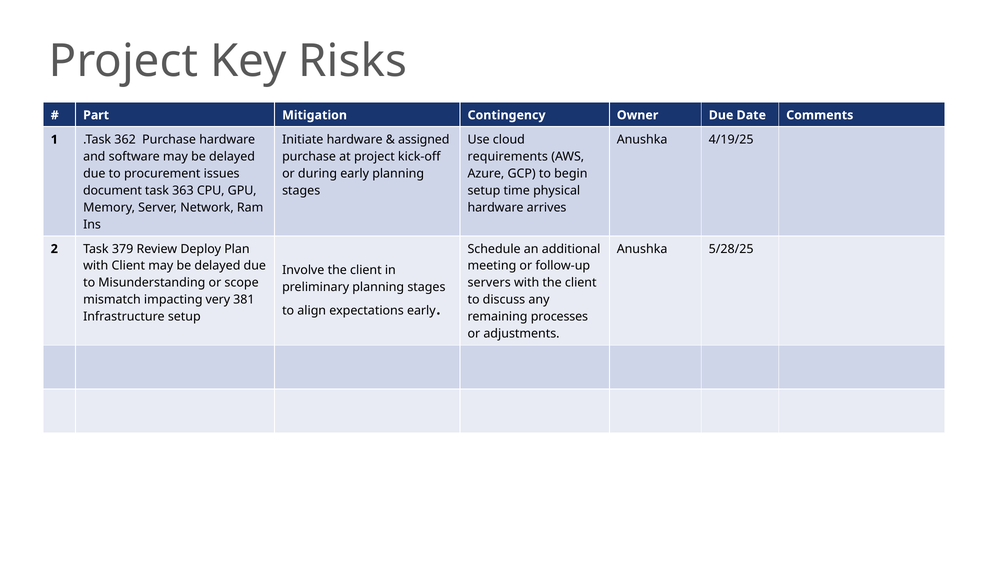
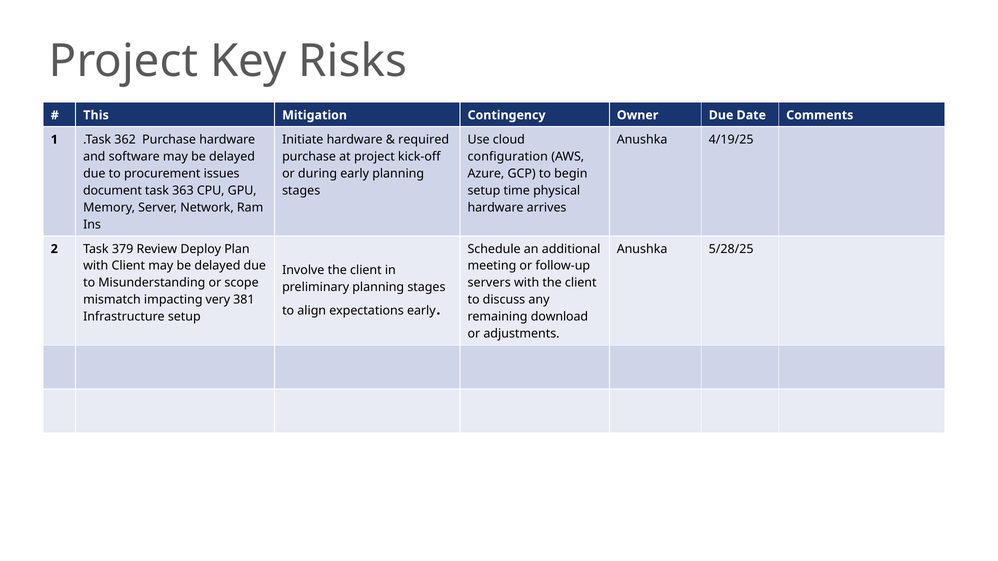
Part: Part -> This (96, 115)
assigned: assigned -> required (424, 140)
requirements: requirements -> configuration (508, 157)
processes: processes -> download (559, 317)
